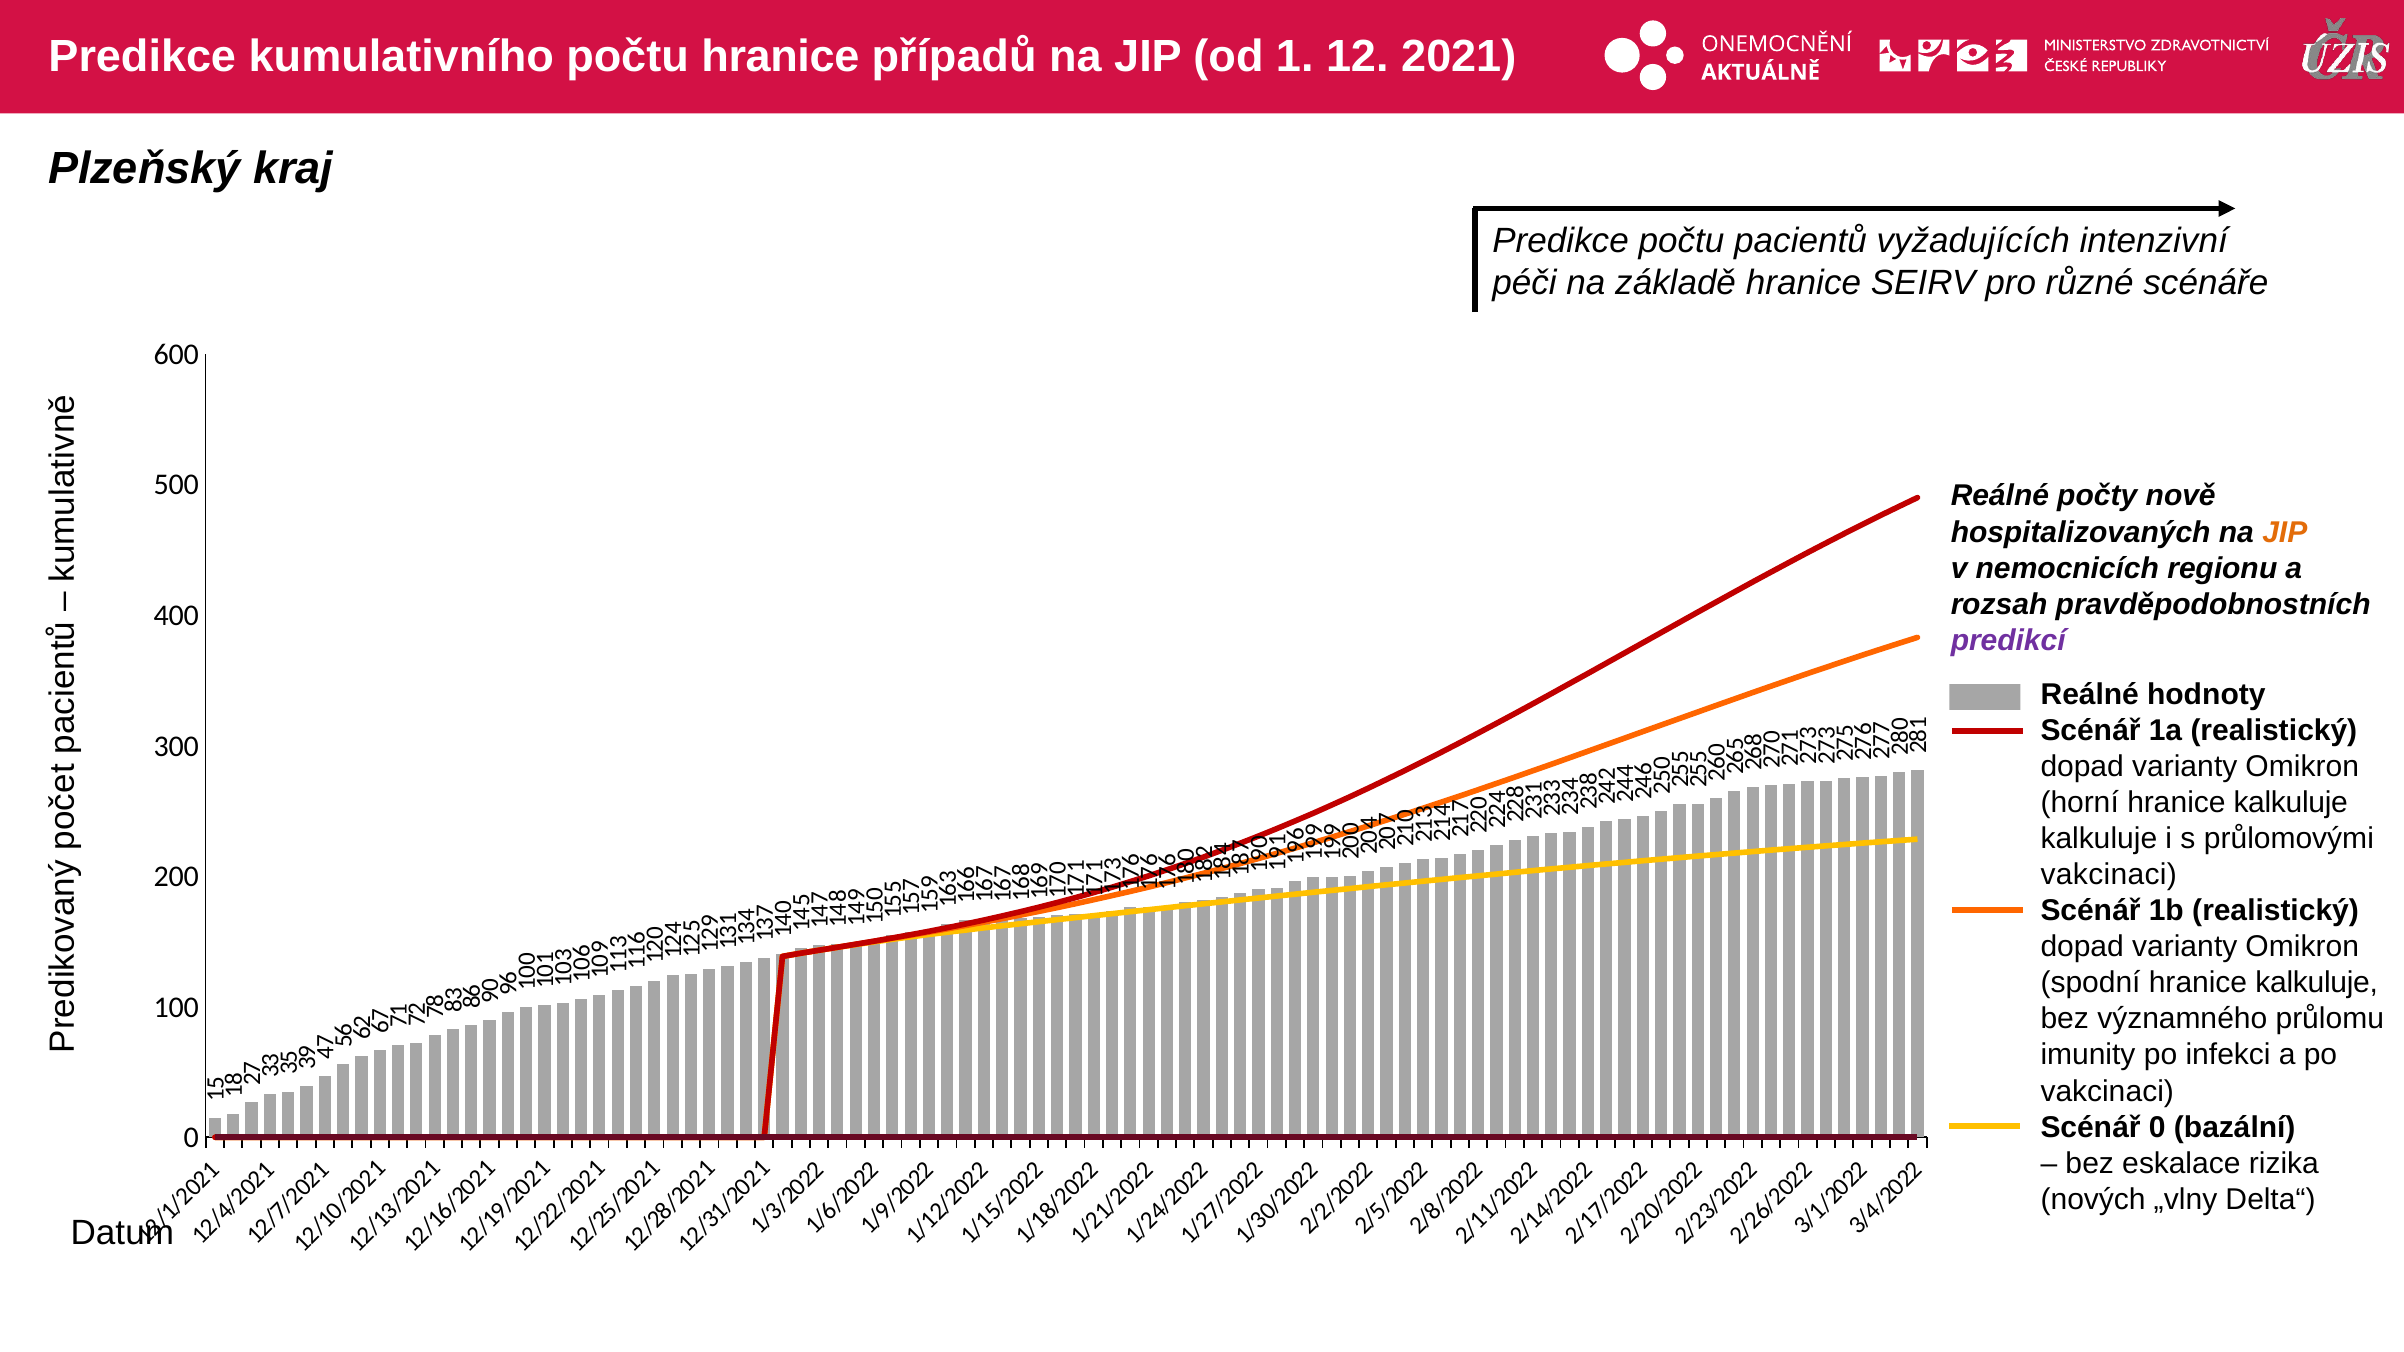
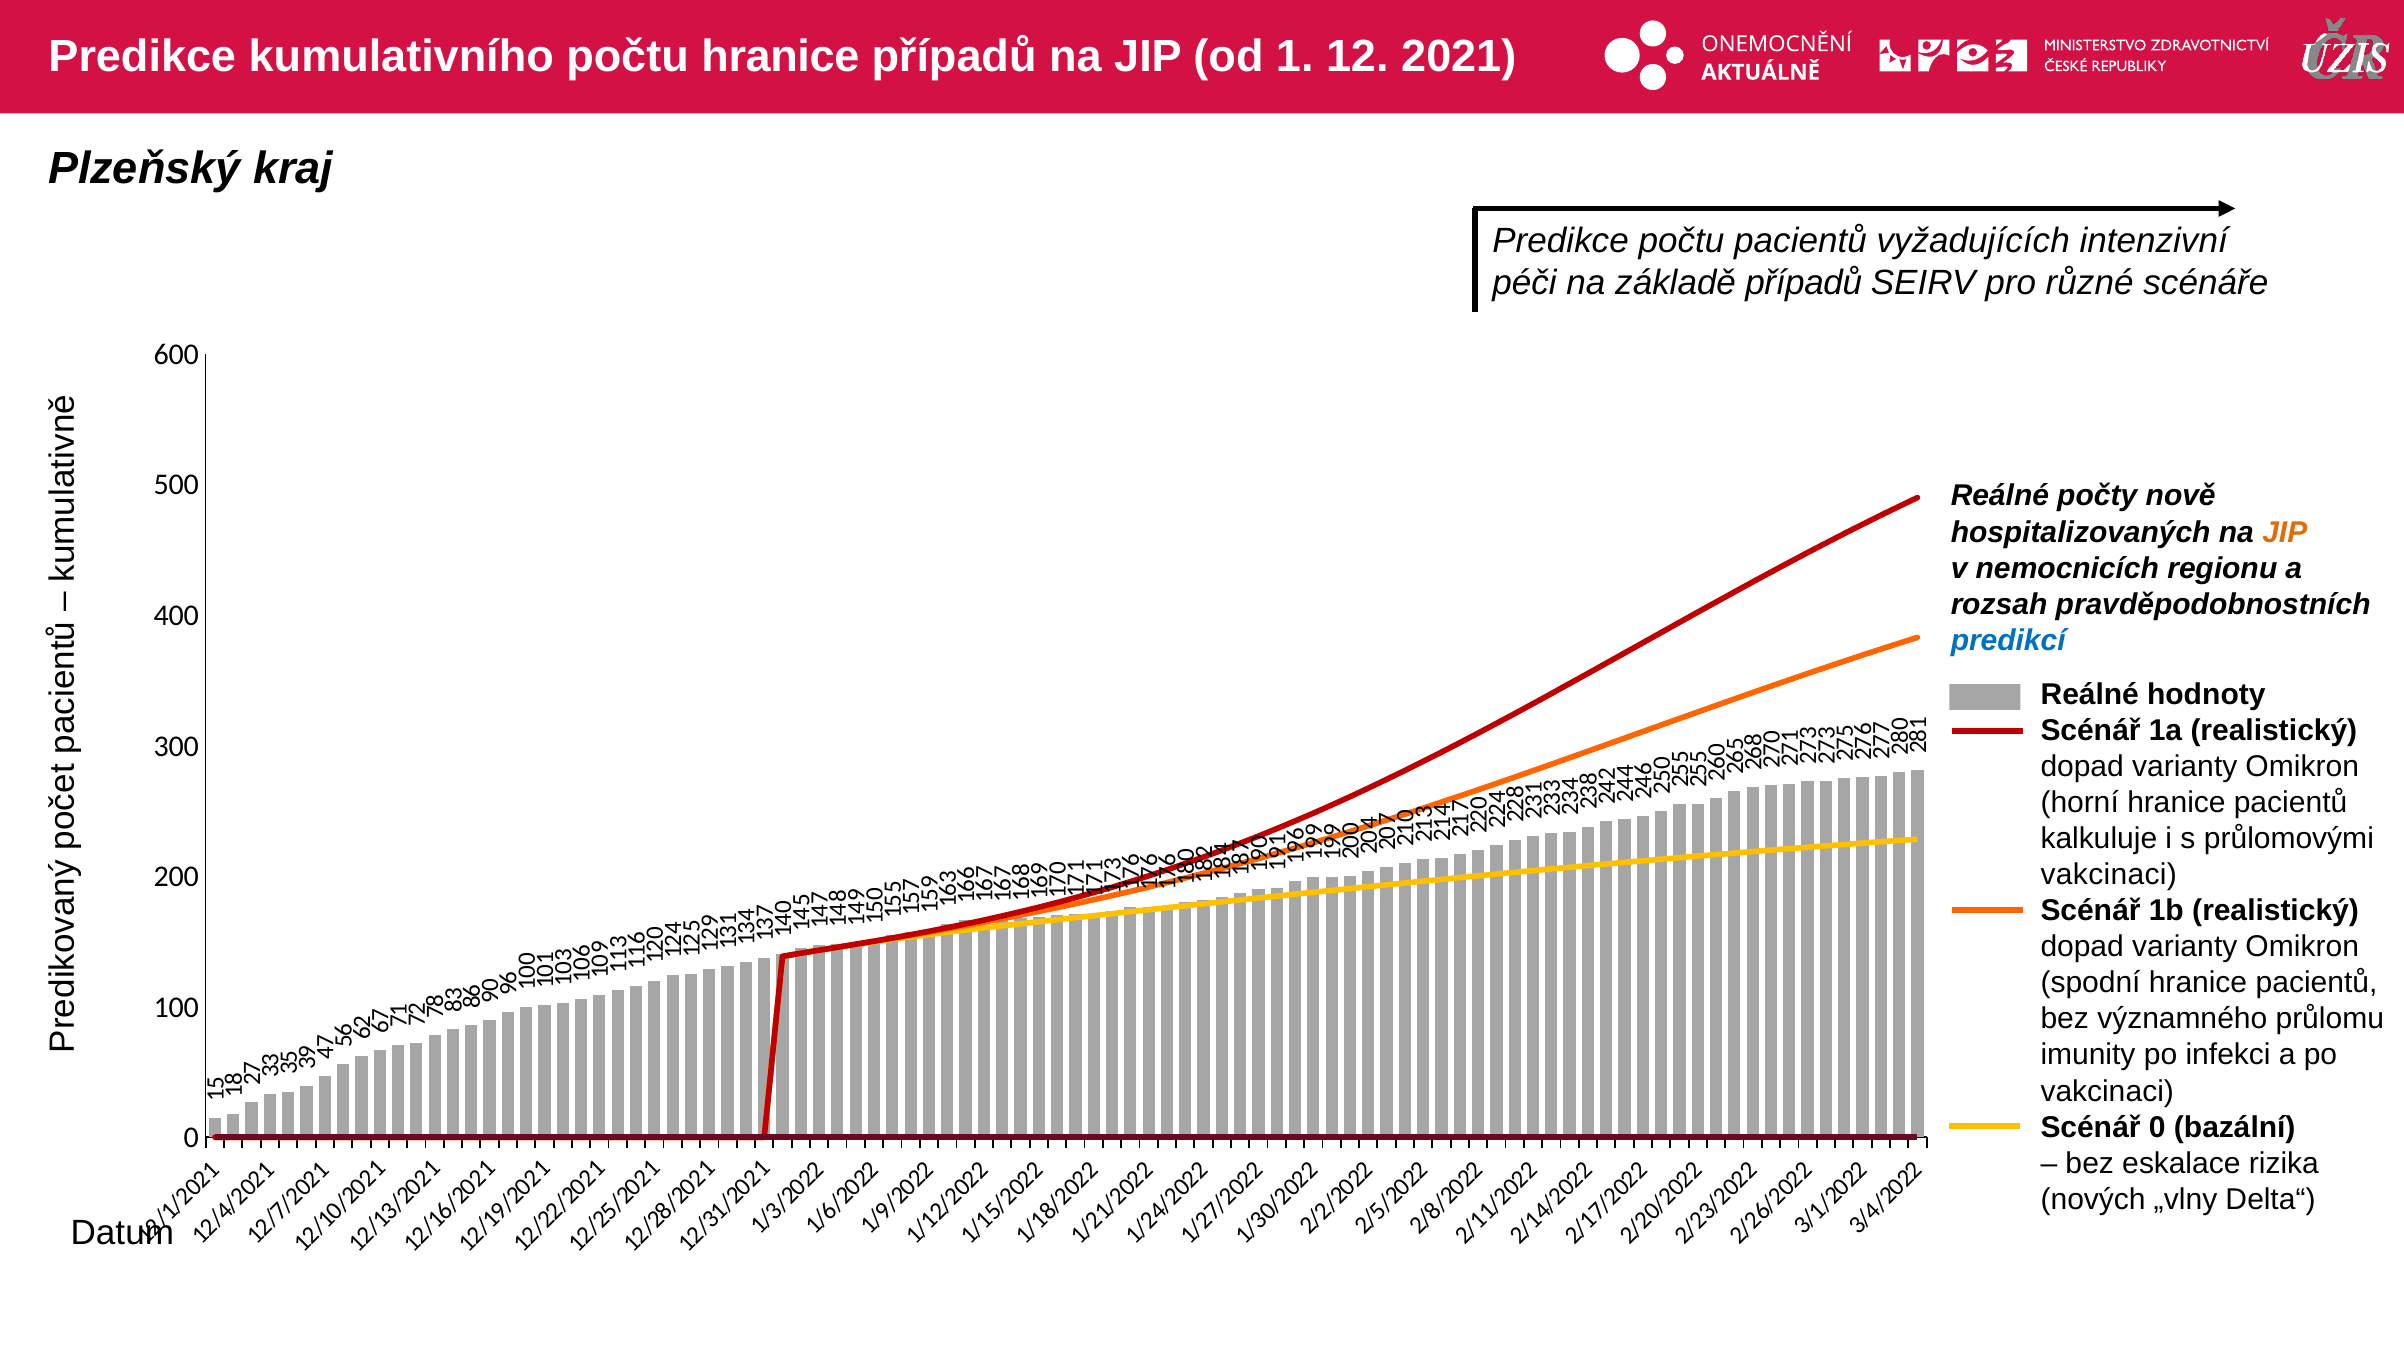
základě hranice: hranice -> případů (1804, 283)
predikcí colour: purple -> blue (2008, 640)
horní hranice kalkuluje: kalkuluje -> pacientů (2291, 803)
spodní hranice kalkuluje: kalkuluje -> pacientů (2316, 983)
